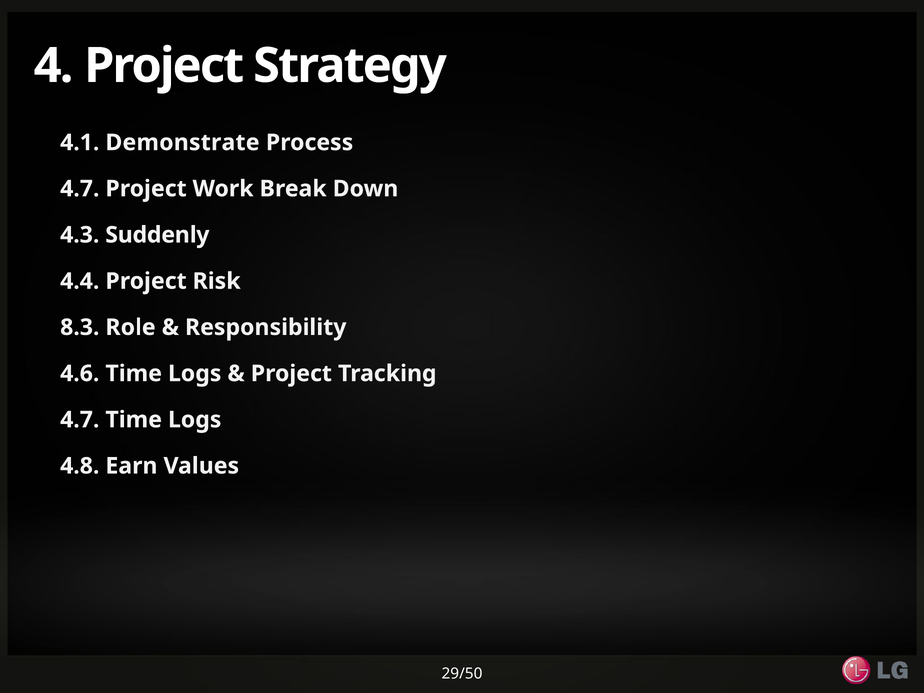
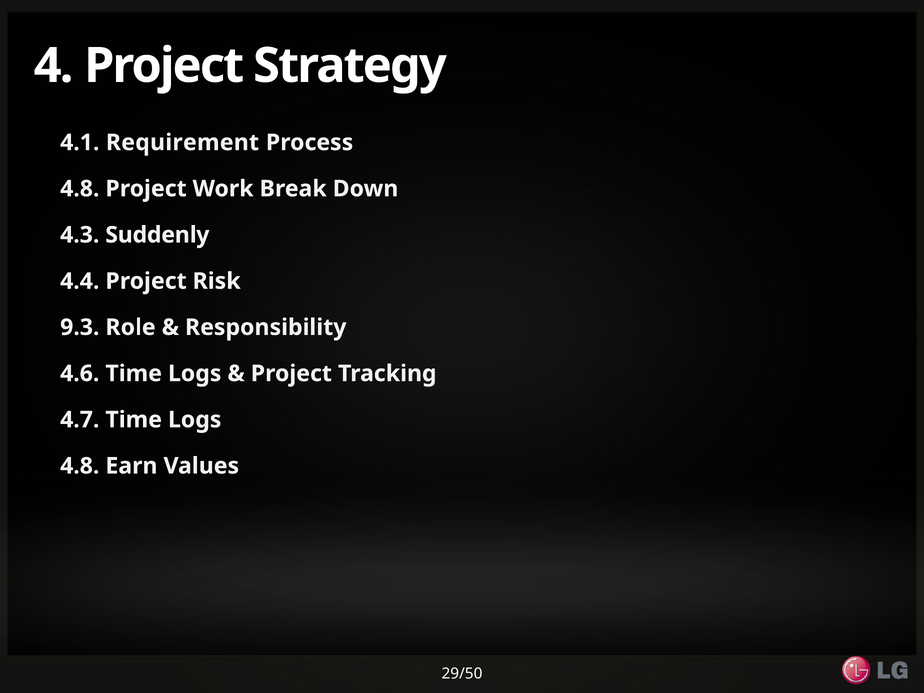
Demonstrate: Demonstrate -> Requirement (182, 143)
4.7: 4.7 -> 4.8 (80, 189)
8.3: 8.3 -> 9.3 (80, 327)
